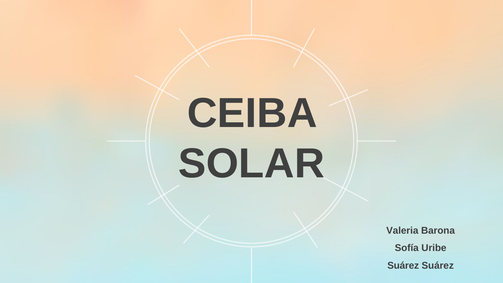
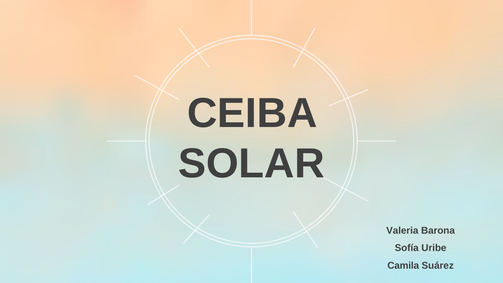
Suárez: Suárez -> Camila (403, 266)
